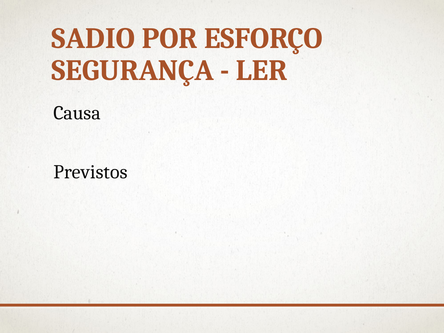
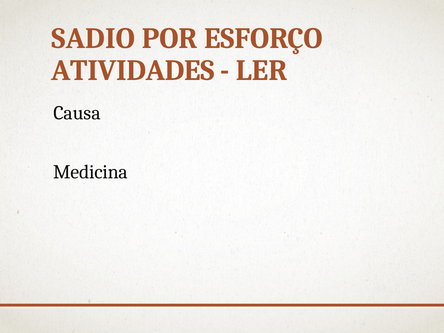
SEGURANÇA: SEGURANÇA -> ATIVIDADES (133, 70)
Previstos: Previstos -> Medicina (91, 172)
